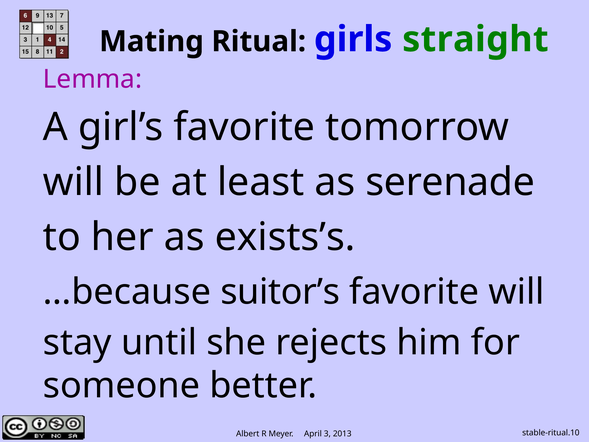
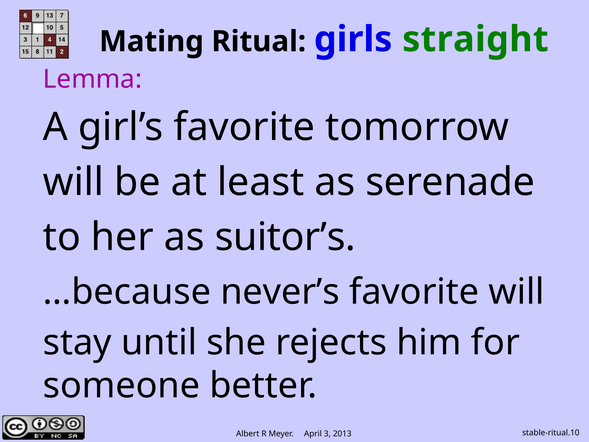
exists’s: exists’s -> suitor’s (285, 237)
suitor’s: suitor’s -> never’s (280, 292)
